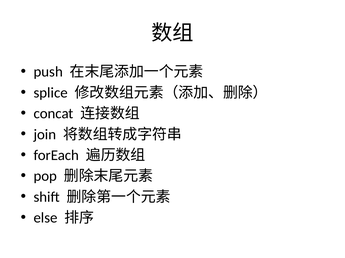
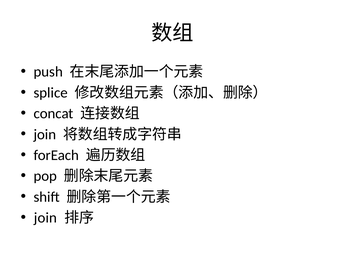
else: else -> join (45, 218)
